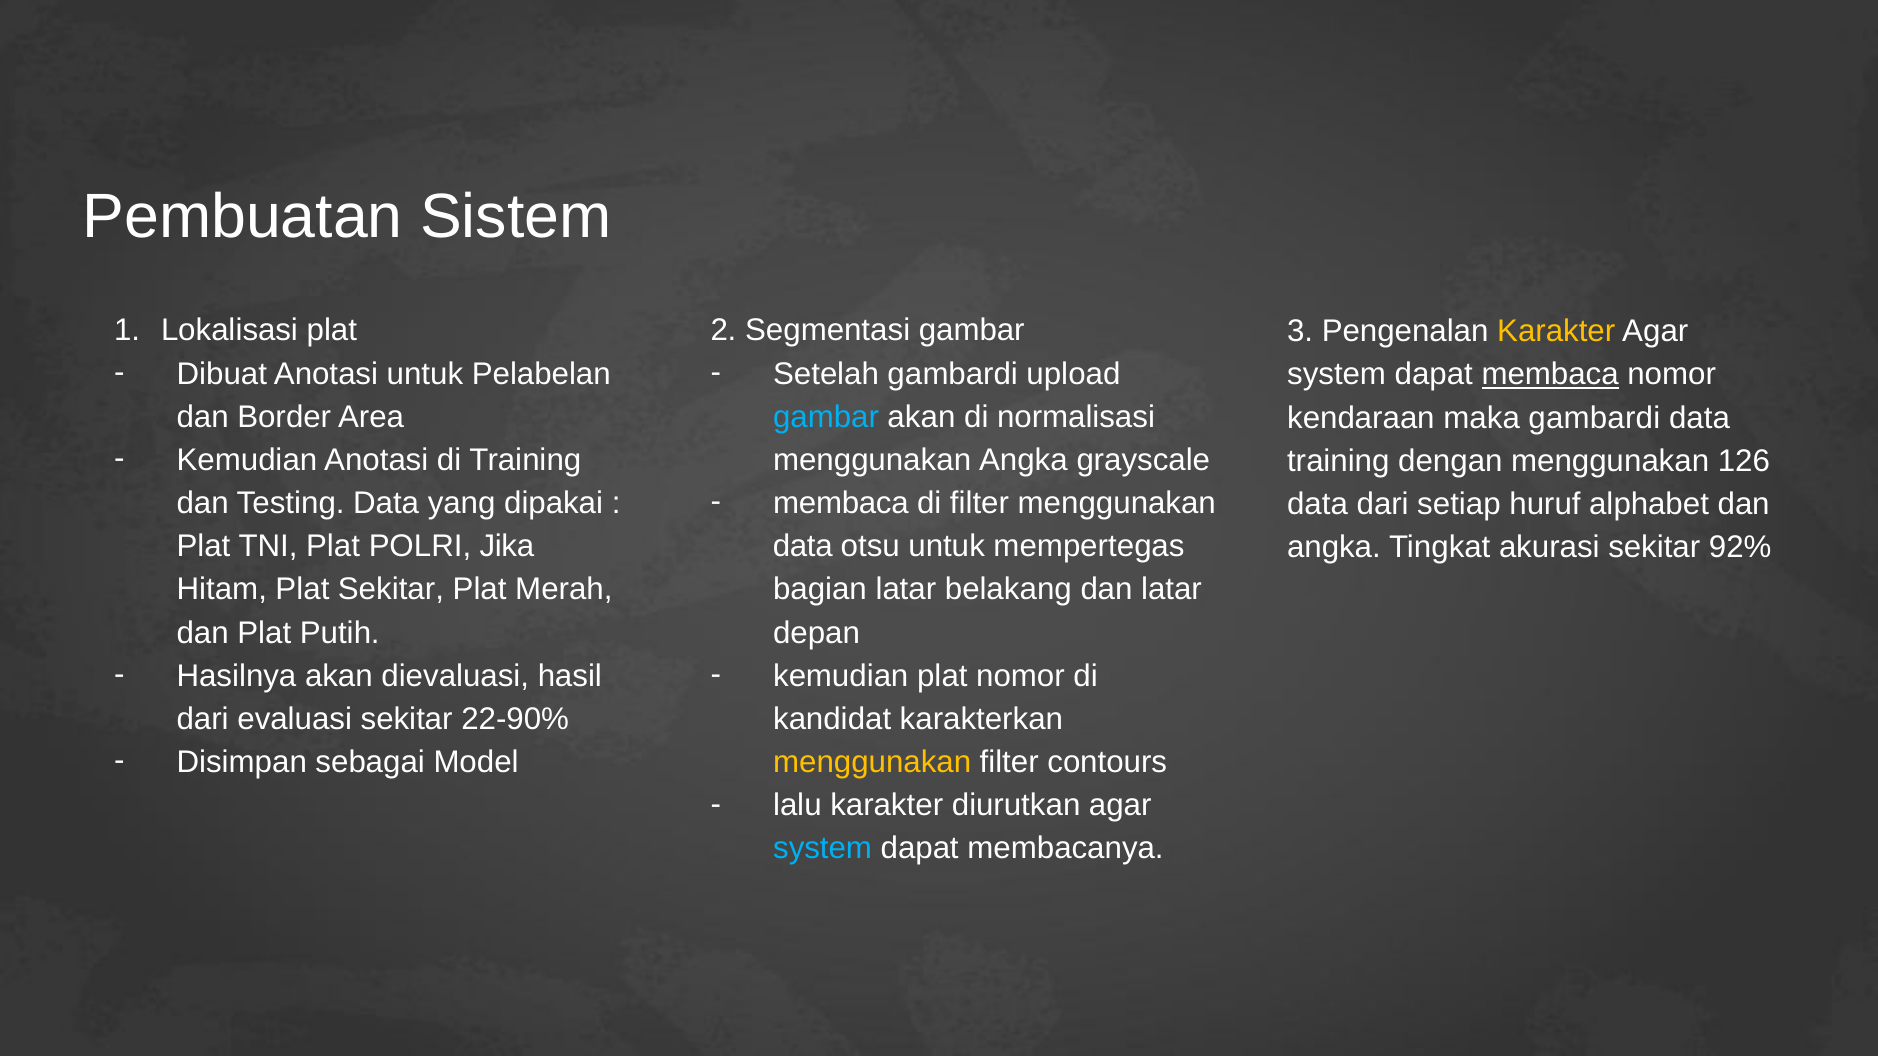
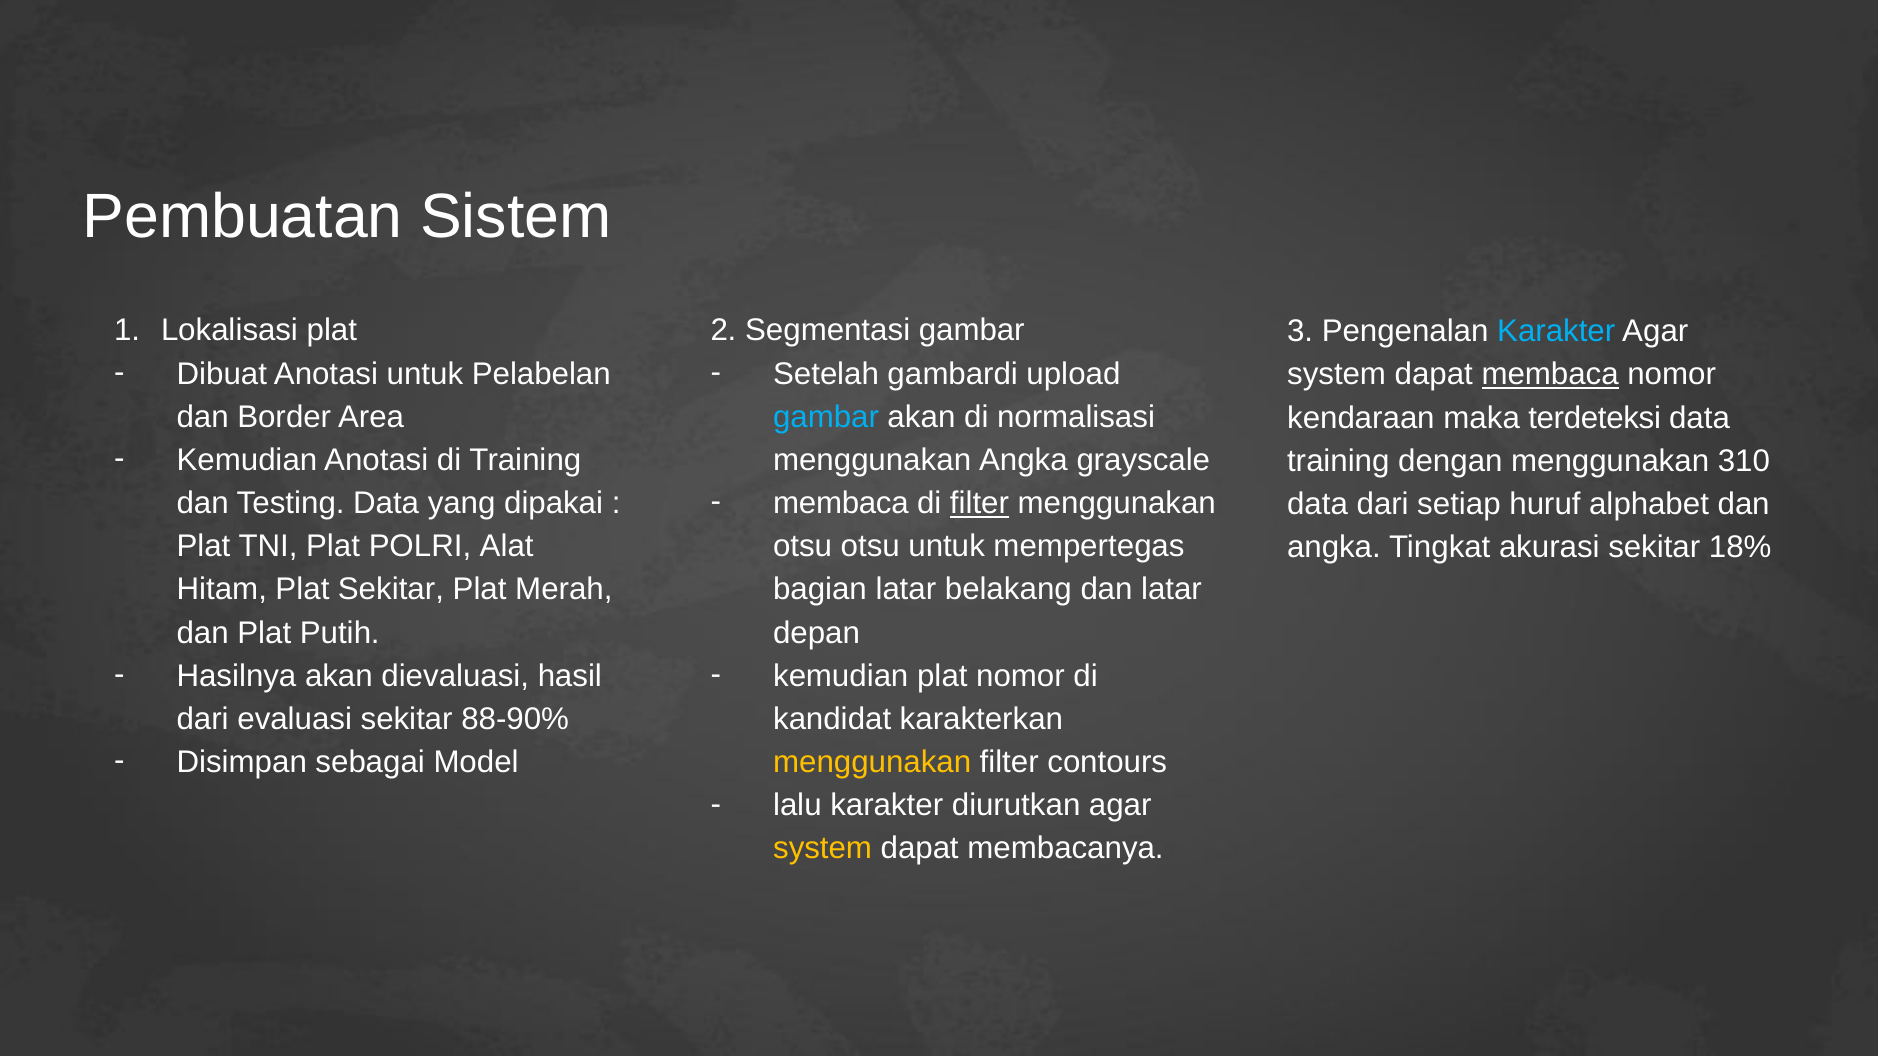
Karakter colour: yellow -> light blue (1556, 332)
maka gambardi: gambardi -> terdeteksi (1595, 418)
126: 126 -> 310 (1744, 461)
filter underline: none -> present (980, 503)
Jika: Jika -> Alat (507, 547)
data: data -> otsu (803, 547)
92%: 92% -> 18% (1740, 548)
22-90%: 22-90% -> 88-90% (515, 719)
system colour: light blue -> yellow (823, 849)
